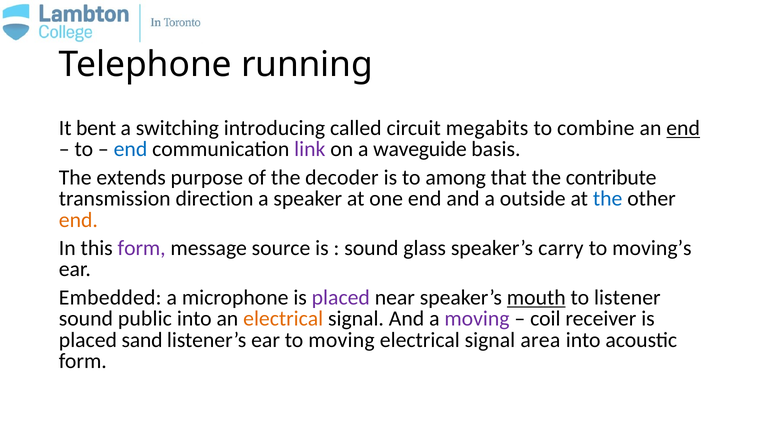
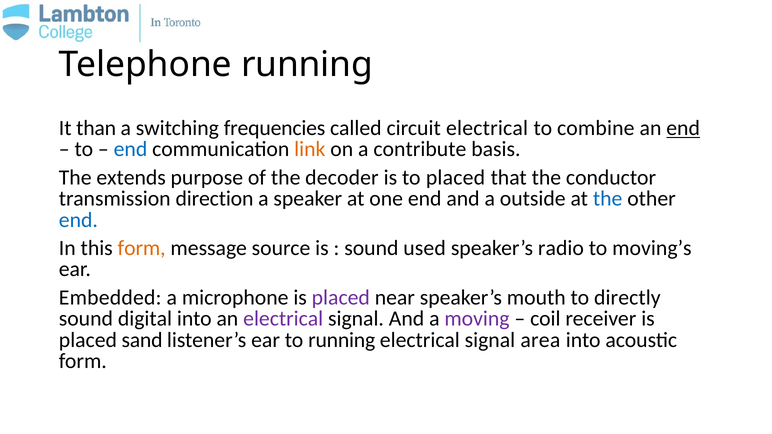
bent: bent -> than (96, 128)
introducing: introducing -> frequencies (275, 128)
circuit megabits: megabits -> electrical (487, 128)
link colour: purple -> orange (310, 149)
waveguide: waveguide -> contribute (420, 149)
to among: among -> placed (455, 178)
contribute: contribute -> conductor (611, 178)
end colour: orange -> blue (78, 220)
form colour: purple -> orange (142, 248)
glass: glass -> used (425, 248)
carry: carry -> radio (561, 248)
mouth underline: present -> none (536, 298)
listener: listener -> directly (627, 298)
public: public -> digital (145, 319)
electrical colour: orange -> purple (283, 319)
to moving: moving -> running (342, 340)
